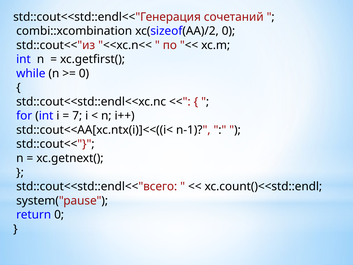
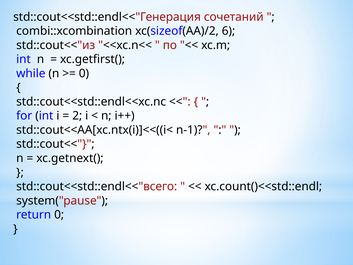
xc(sizeof(AA)/2 0: 0 -> 6 (228, 31)
7: 7 -> 2 (77, 116)
